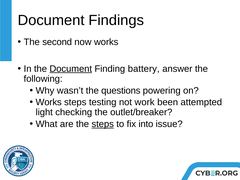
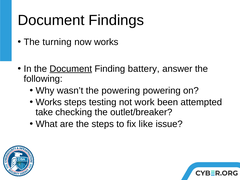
second: second -> turning (57, 42)
the questions: questions -> powering (121, 91)
light: light -> take (44, 112)
steps underline: present -> none (103, 124)
into: into -> like (146, 124)
